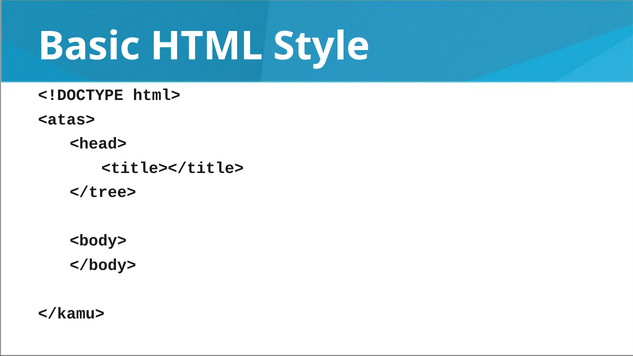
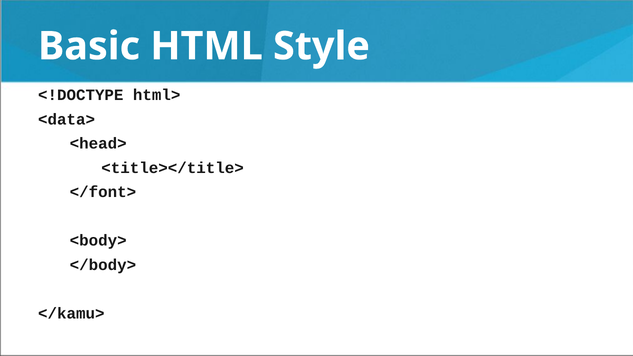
<atas>: <atas> -> <data> (67, 119)
</tree>: </tree> -> </font> (103, 192)
